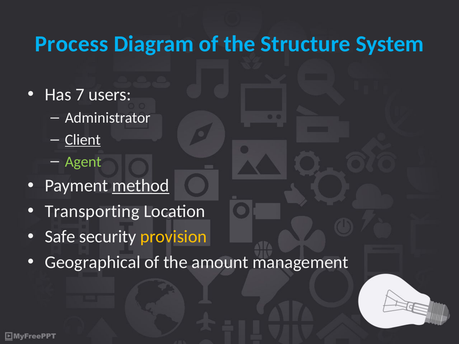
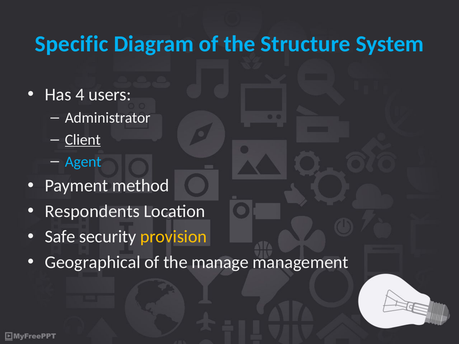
Process: Process -> Specific (72, 44)
7: 7 -> 4 (80, 95)
Agent colour: light green -> light blue (83, 162)
method underline: present -> none (141, 186)
Transporting: Transporting -> Respondents (92, 211)
amount: amount -> manage (220, 262)
